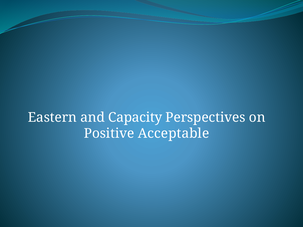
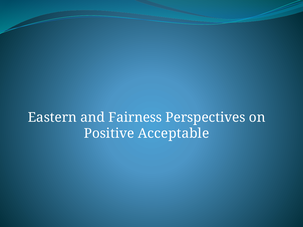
Capacity: Capacity -> Fairness (135, 117)
